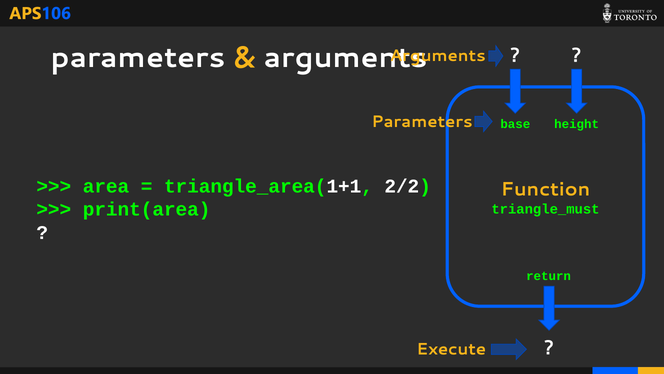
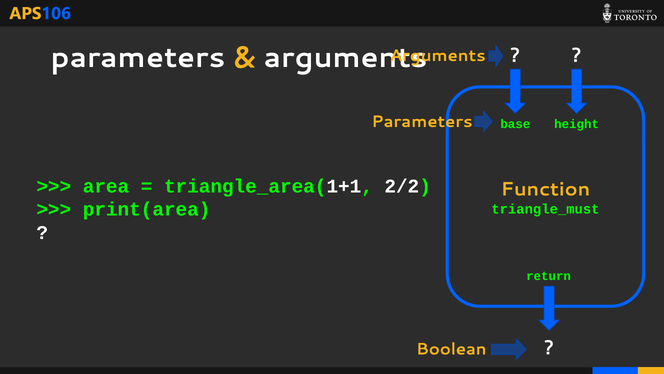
Execute: Execute -> Boolean (451, 349)
